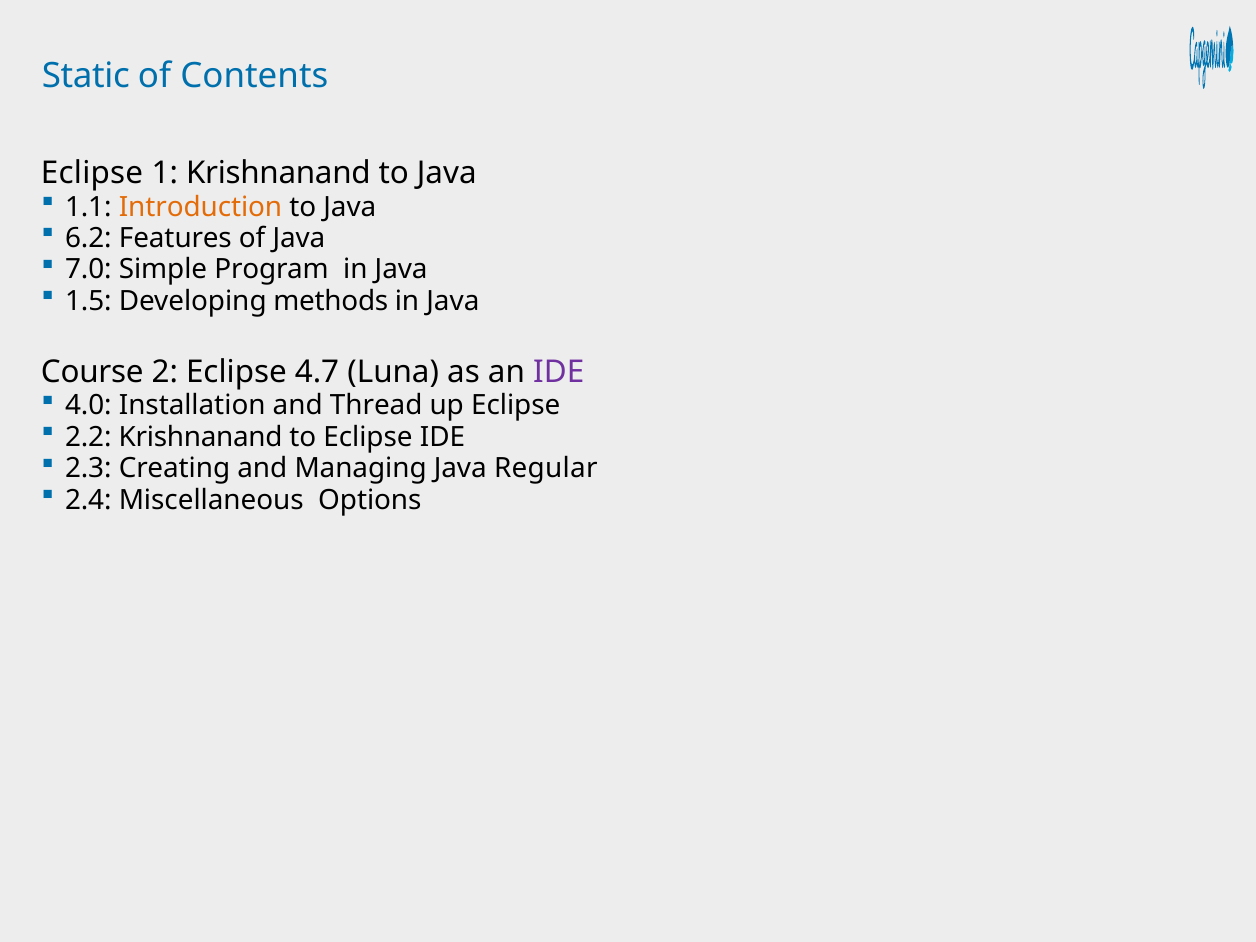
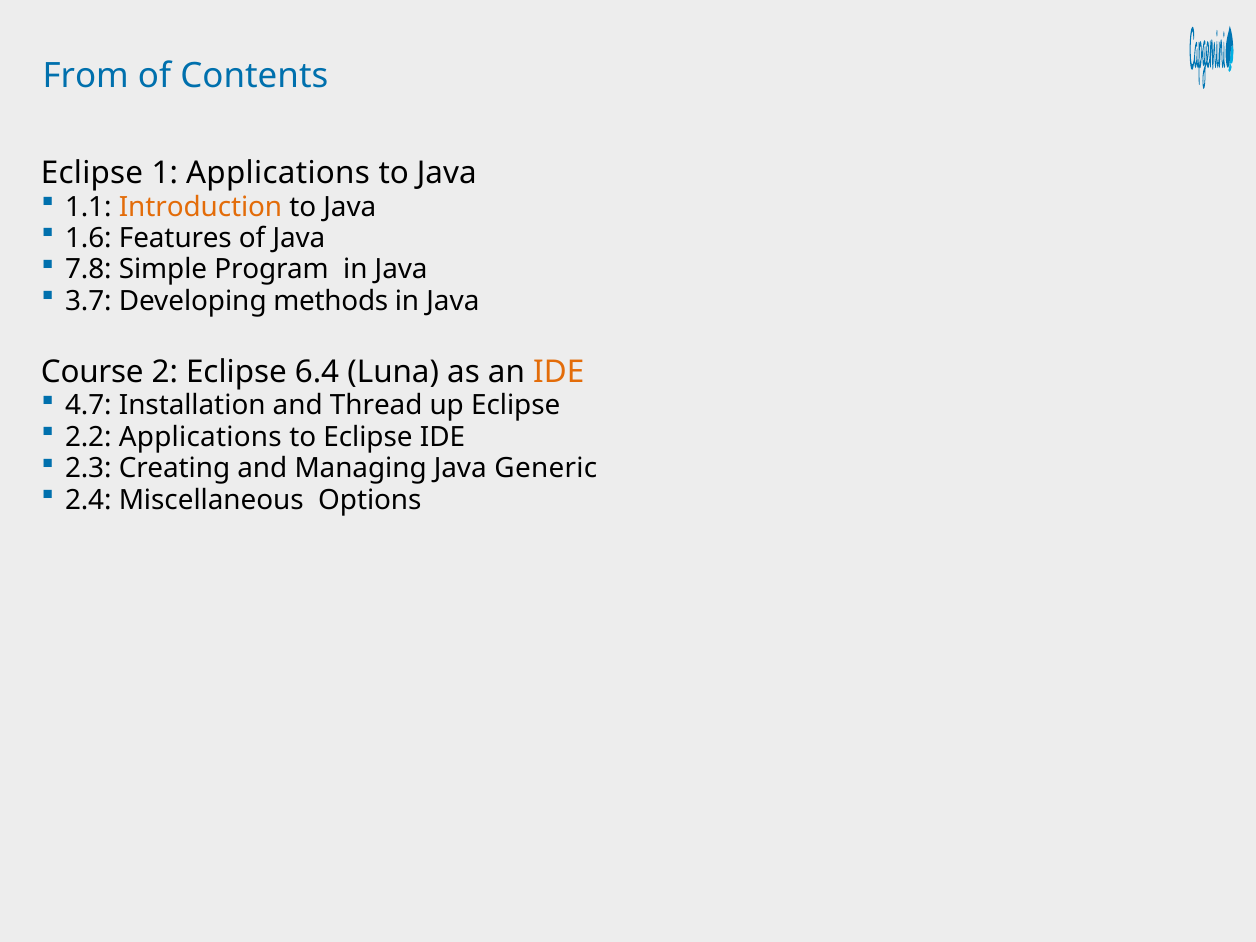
Static: Static -> From (86, 76)
1 Krishnanand: Krishnanand -> Applications (278, 174)
6.2: 6.2 -> 1.6 (88, 238)
7.0: 7.0 -> 7.8 (88, 270)
1.5: 1.5 -> 3.7 (88, 301)
4.7: 4.7 -> 6.4 (317, 372)
IDE colour: purple -> orange (559, 372)
4.0: 4.0 -> 4.7 (88, 406)
2.2 Krishnanand: Krishnanand -> Applications (200, 437)
Regular: Regular -> Generic (546, 469)
